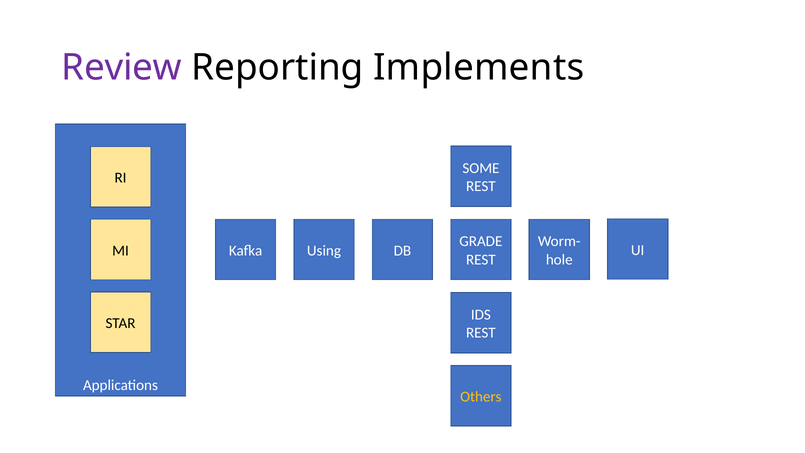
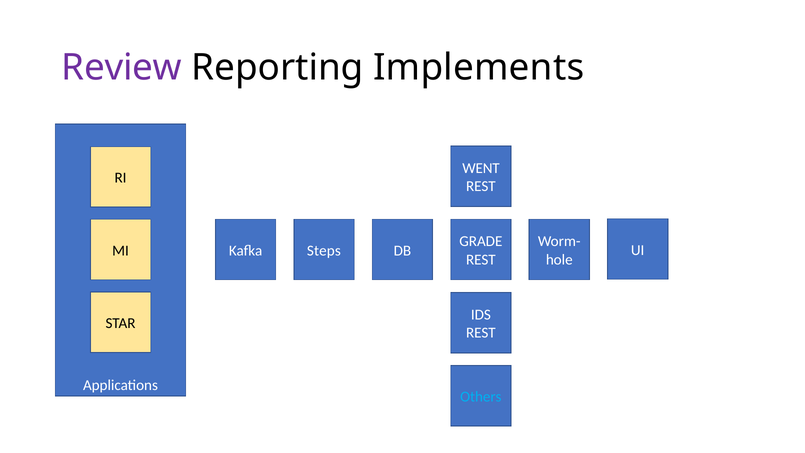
SOME: SOME -> WENT (481, 168)
Using: Using -> Steps (324, 250)
Others colour: yellow -> light blue (481, 397)
